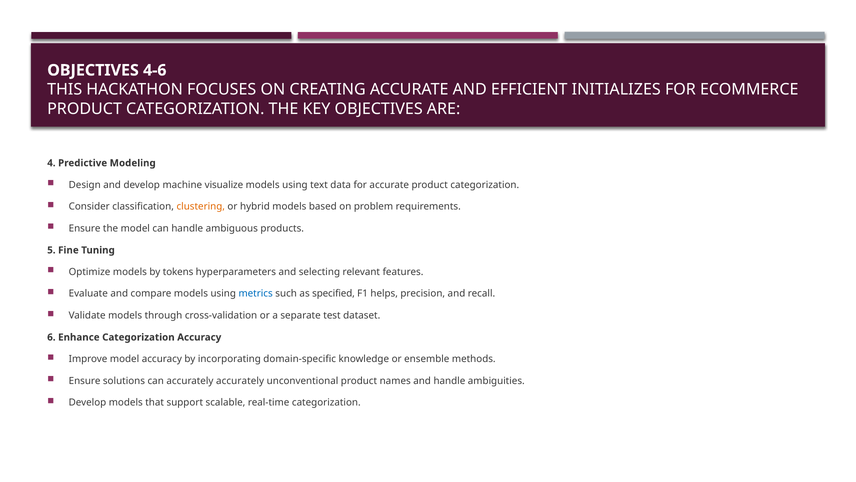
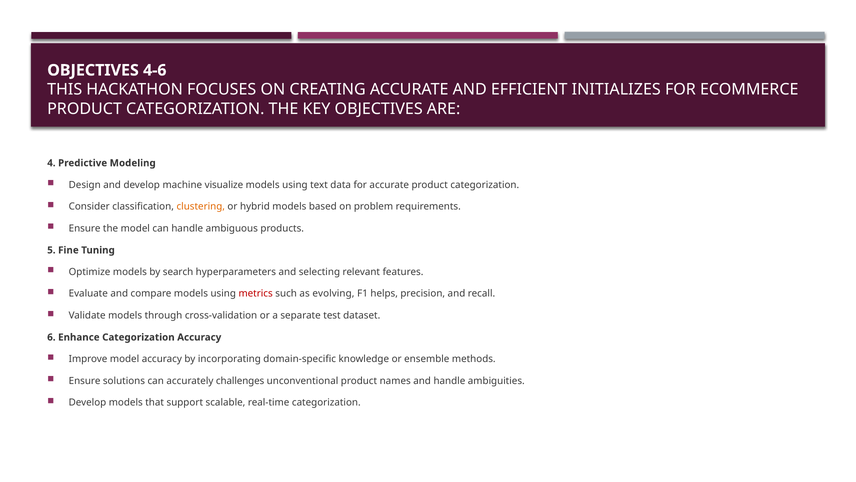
tokens: tokens -> search (178, 272)
metrics colour: blue -> red (256, 293)
specified: specified -> evolving (333, 293)
accurately accurately: accurately -> challenges (240, 380)
